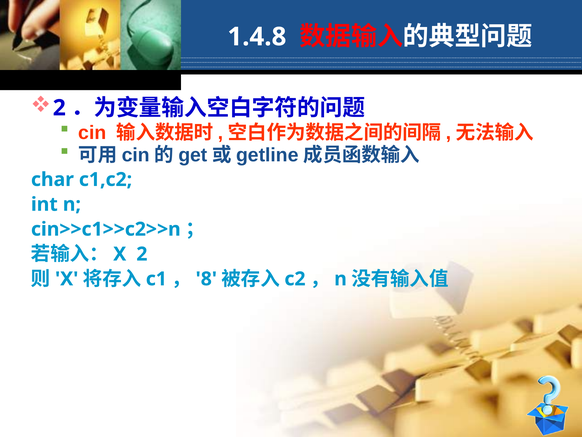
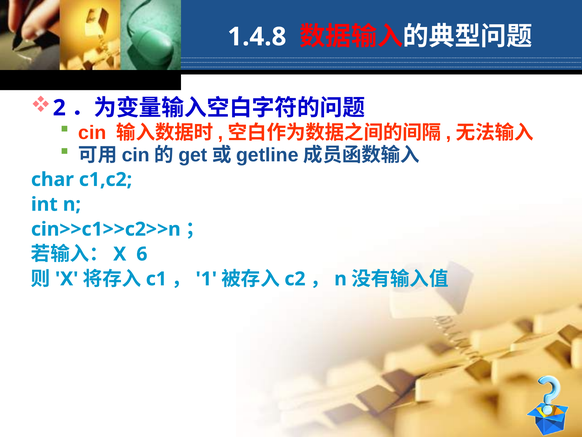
2: 2 -> 6 (142, 254)
8: 8 -> 1 (206, 279)
